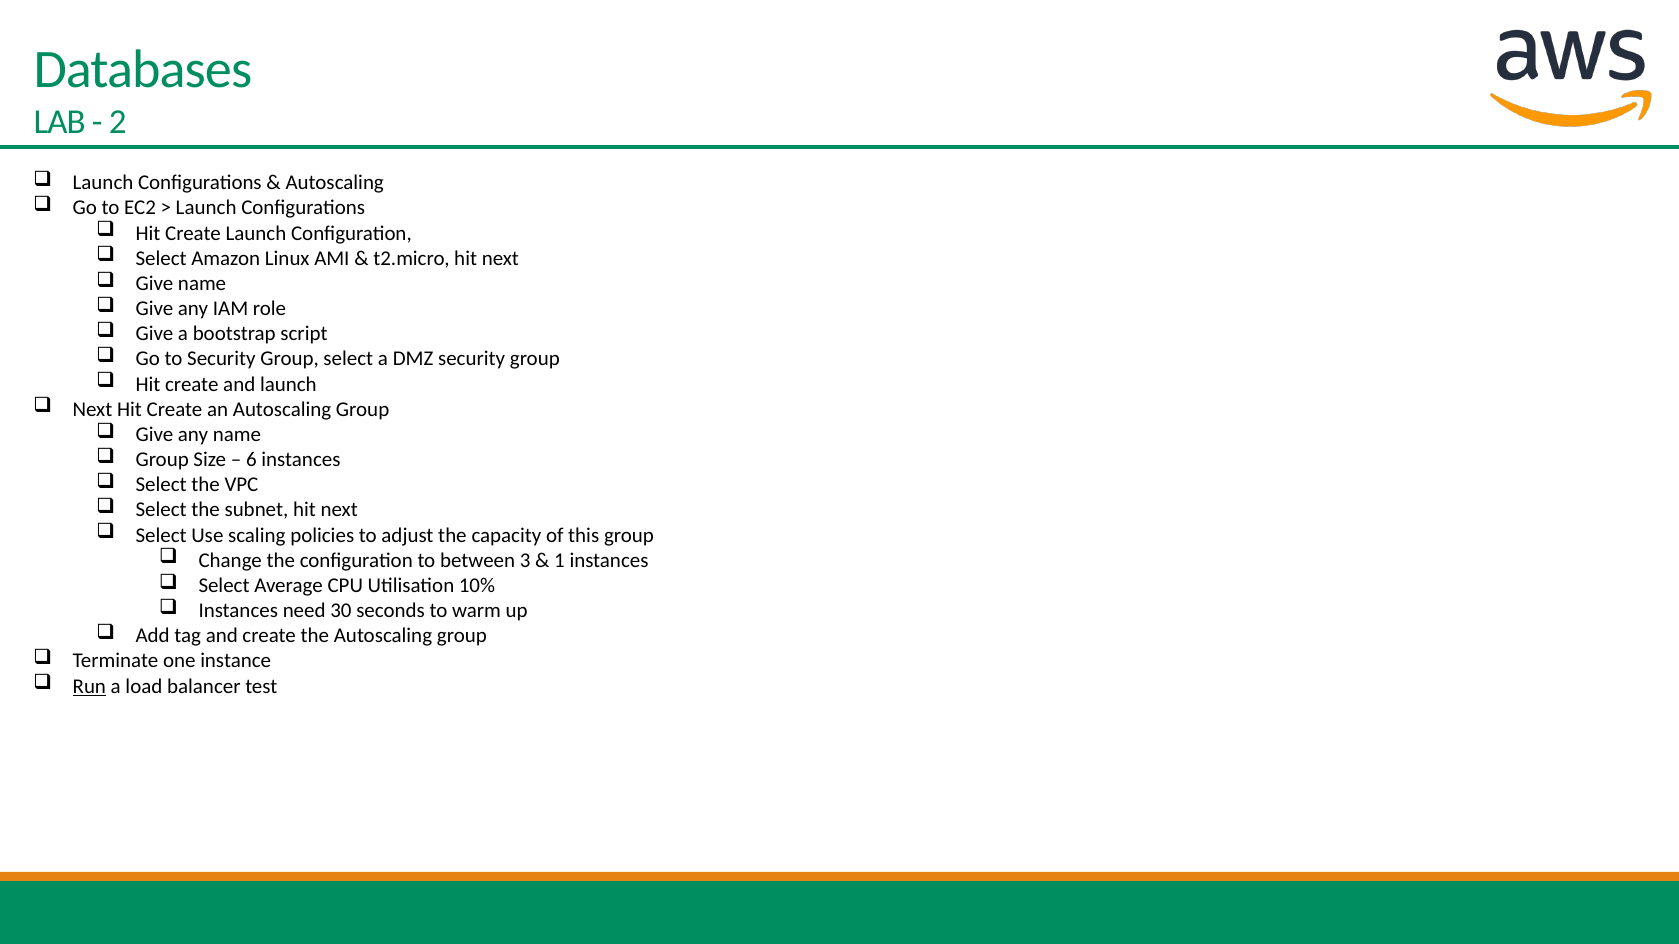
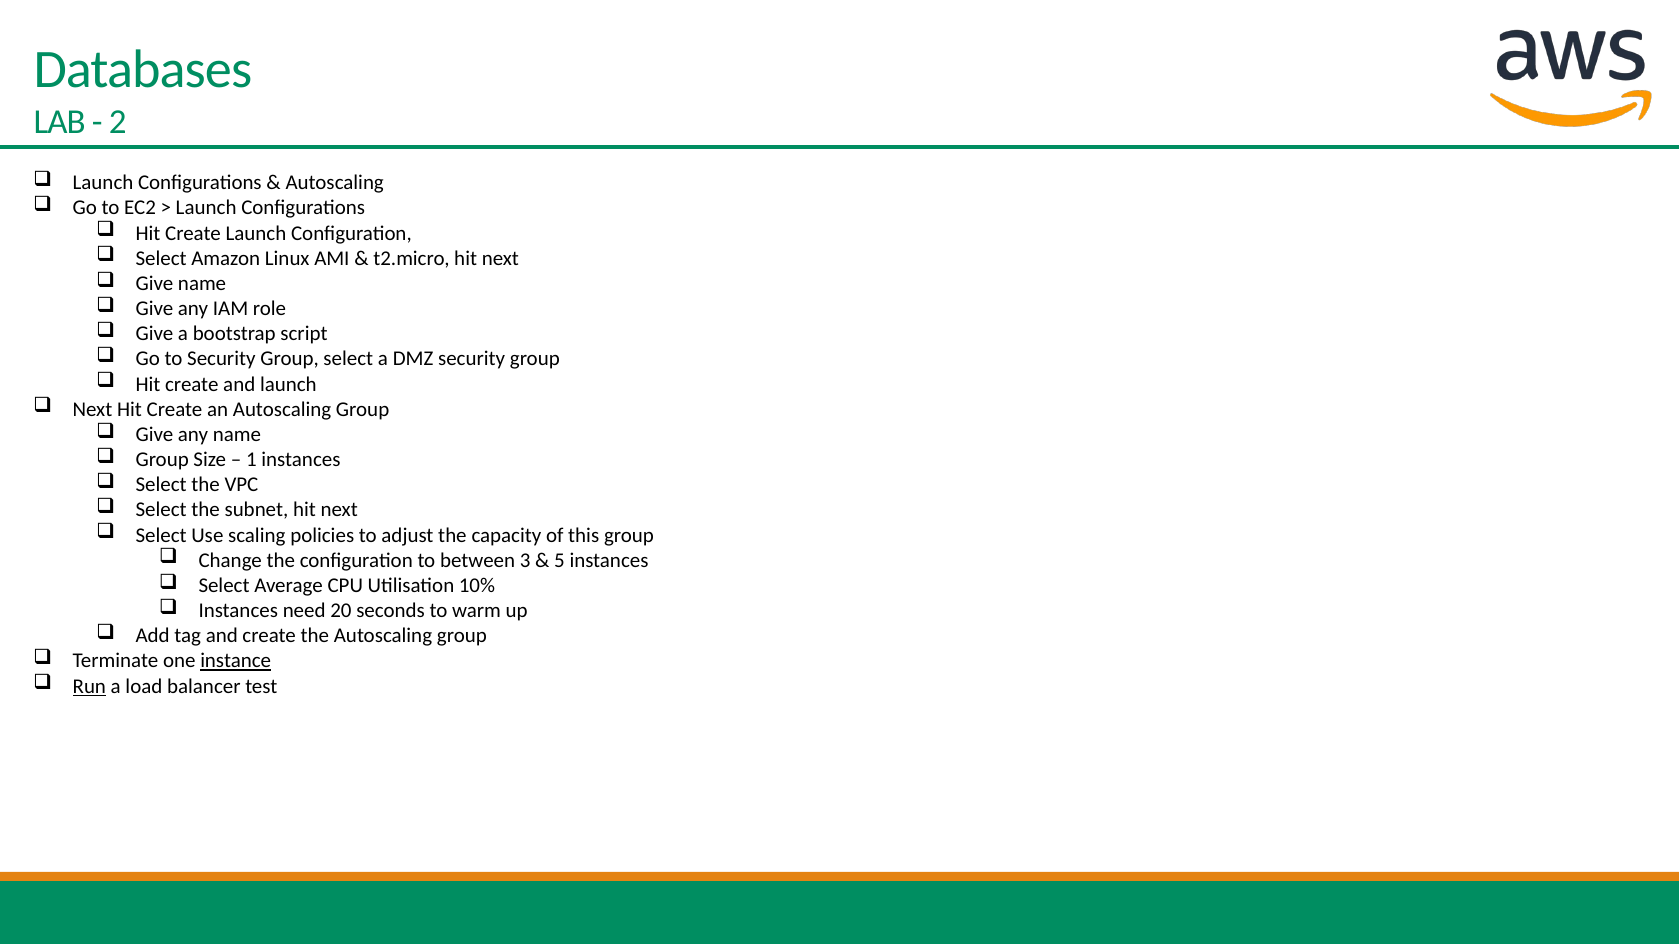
6: 6 -> 1 (251, 460)
1: 1 -> 5 (559, 561)
30: 30 -> 20 (341, 611)
instance underline: none -> present (236, 661)
